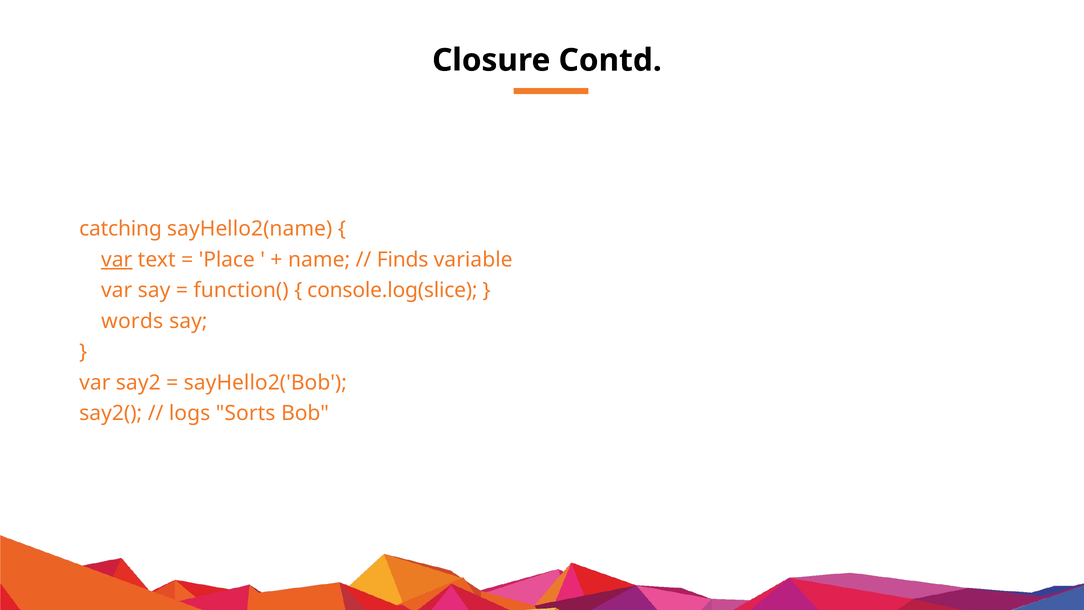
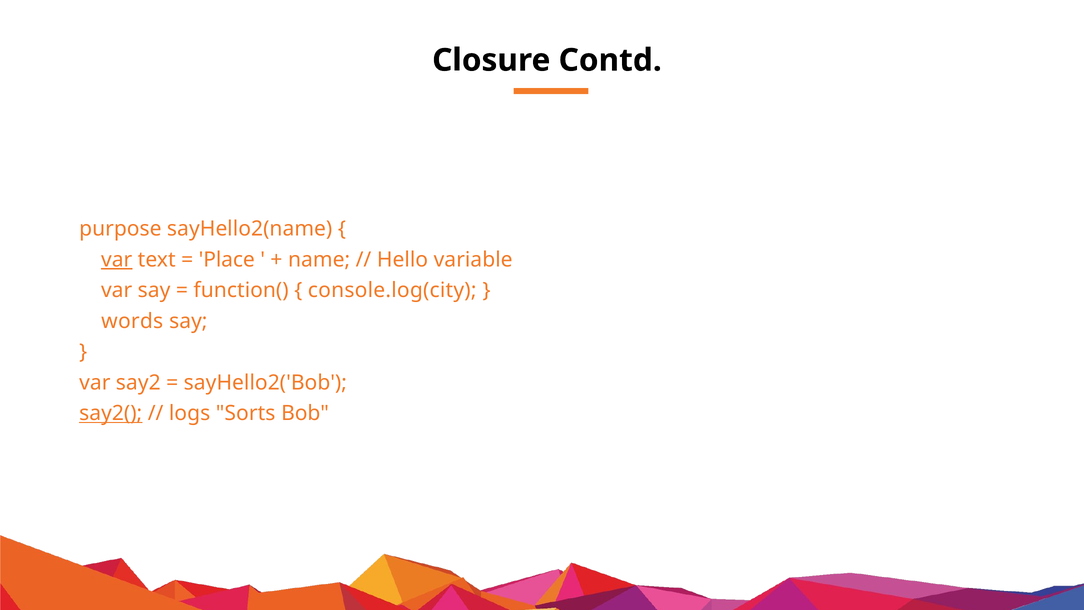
catching: catching -> purpose (120, 229)
Finds: Finds -> Hello (403, 260)
console.log(slice: console.log(slice -> console.log(city (392, 290)
say2( underline: none -> present (111, 413)
